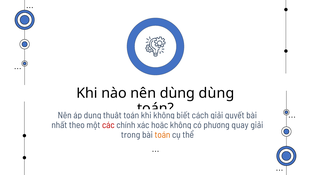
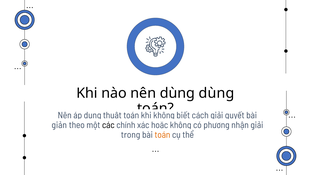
nhất: nhất -> giản (59, 125)
các colour: red -> black (108, 125)
quay: quay -> nhận (240, 125)
